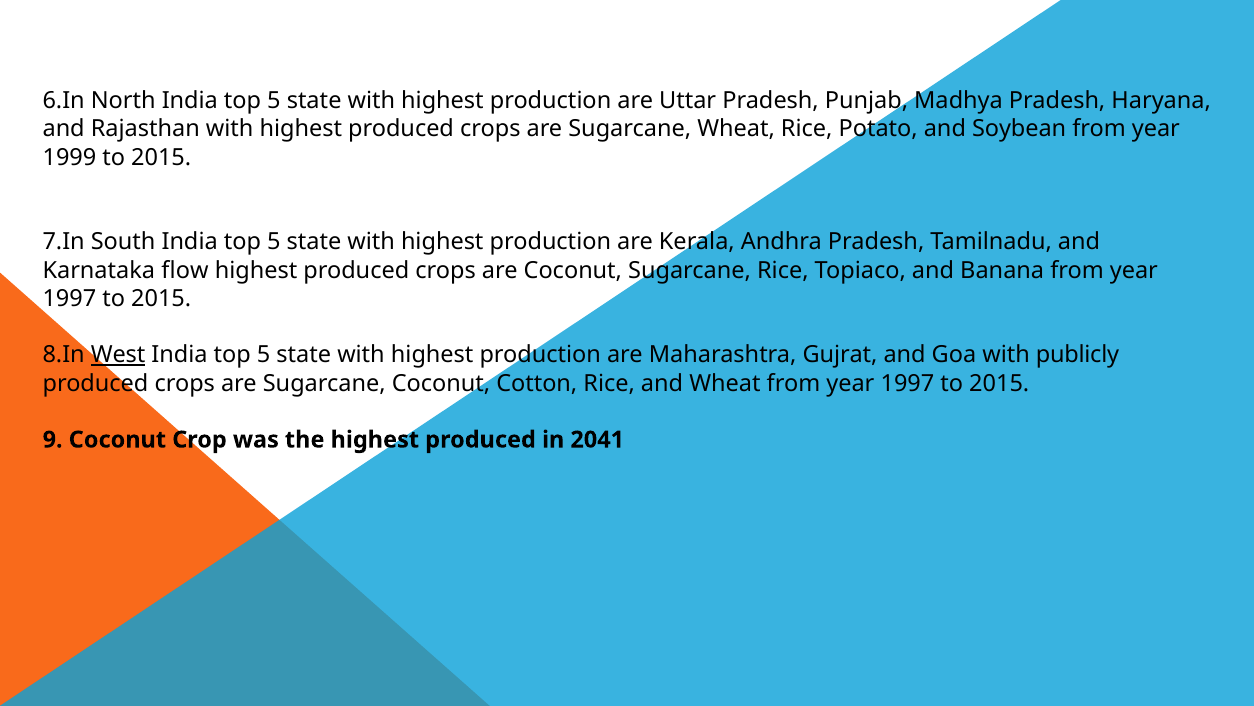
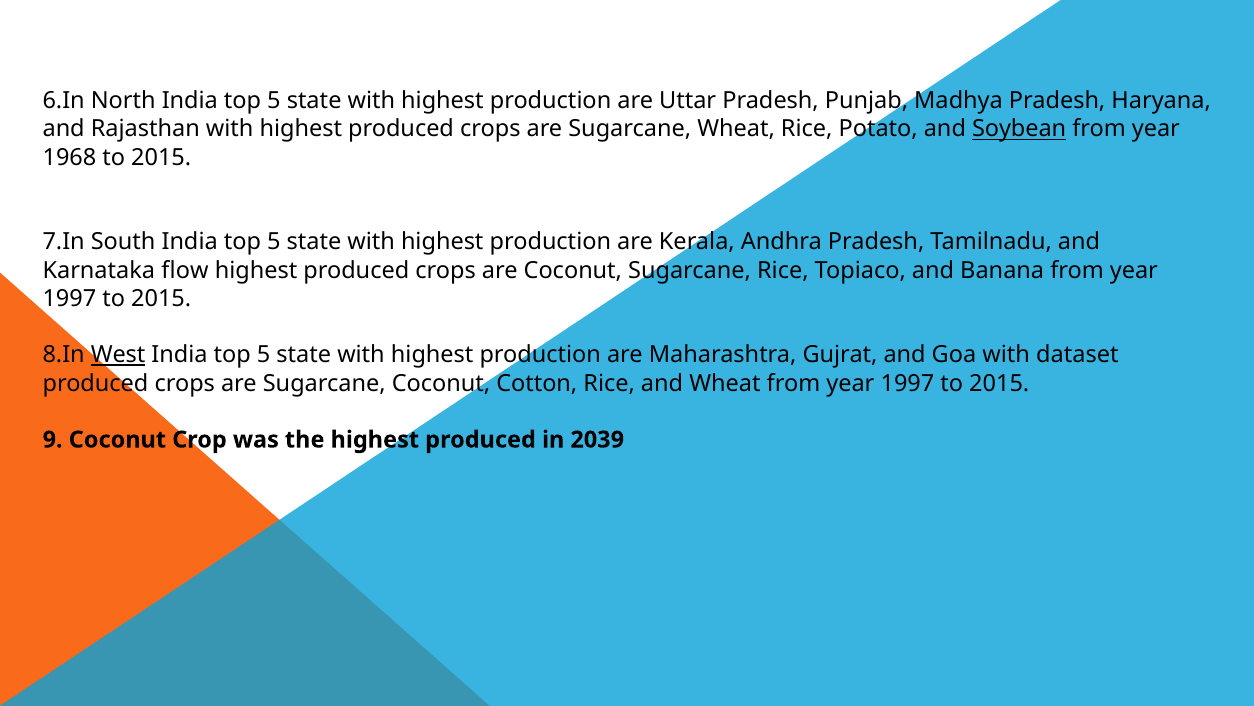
Soybean underline: none -> present (1019, 129)
1999: 1999 -> 1968 (69, 157)
publicly: publicly -> dataset (1077, 355)
2041: 2041 -> 2039 (597, 439)
